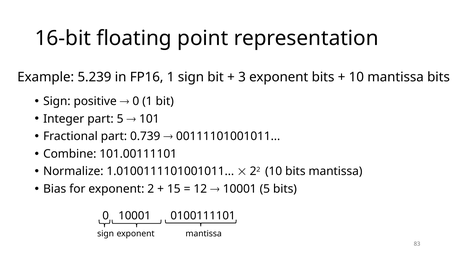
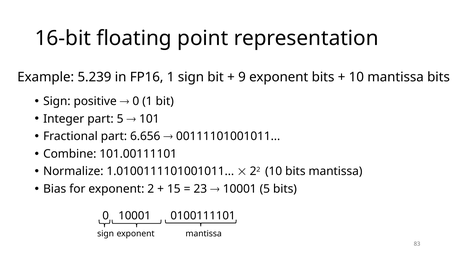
3: 3 -> 9 (242, 77)
0.739: 0.739 -> 6.656 (145, 136)
12: 12 -> 23 (200, 189)
